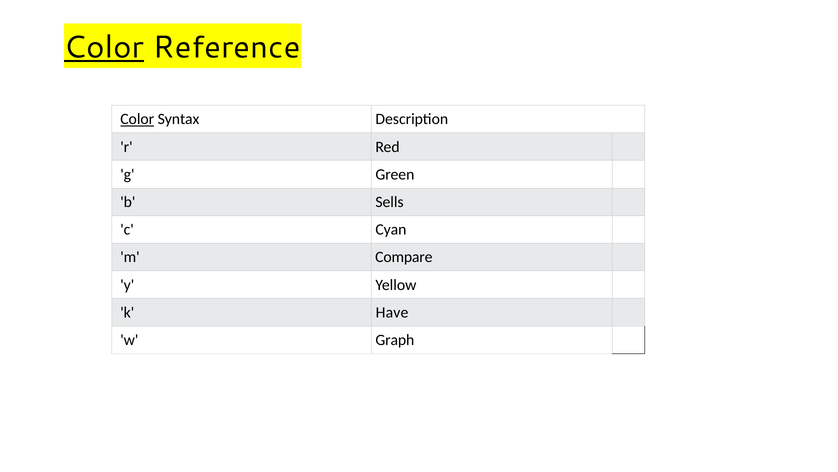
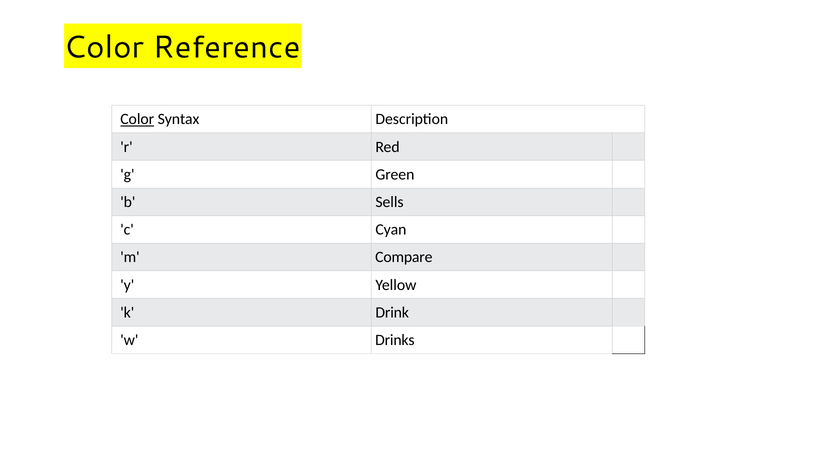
Color underline: present -> none (104, 47)
Have: Have -> Drink (392, 312)
Graph: Graph -> Drinks (395, 340)
